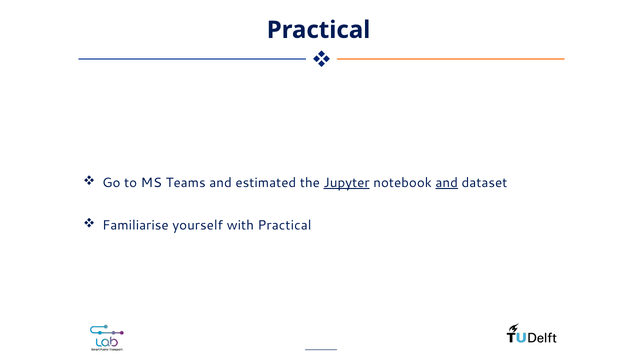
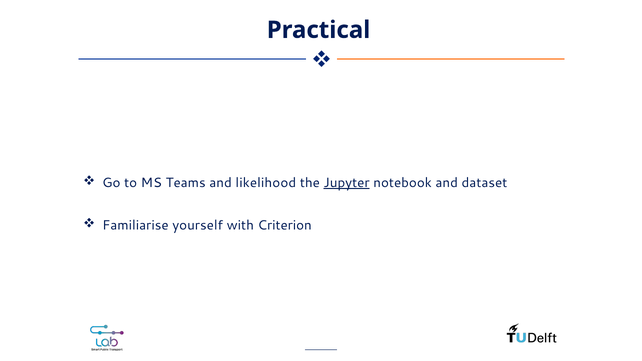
estimated: estimated -> likelihood (266, 183)
and underline: present -> none (447, 183)
with Practical: Practical -> Criterion (285, 225)
